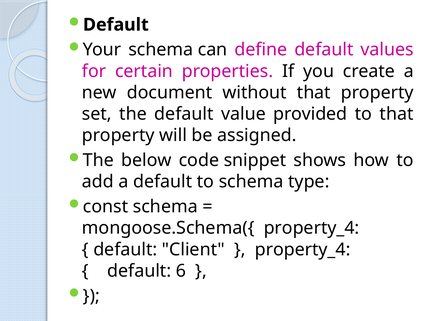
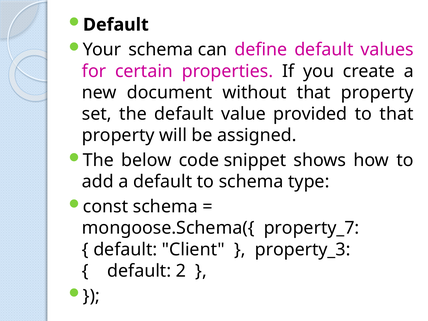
mongoose.Schema({ property_4: property_4 -> property_7 (312, 228)
property_4: property_4 -> property_3 (303, 249)
6: 6 -> 2 (181, 271)
